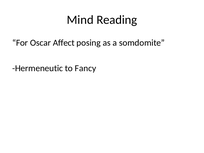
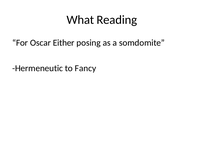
Mind: Mind -> What (80, 20)
Affect: Affect -> Either (64, 43)
